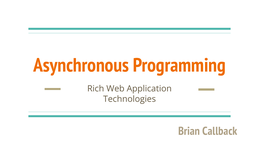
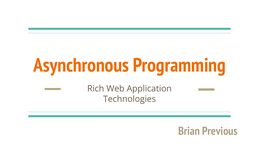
Callback: Callback -> Previous (220, 132)
